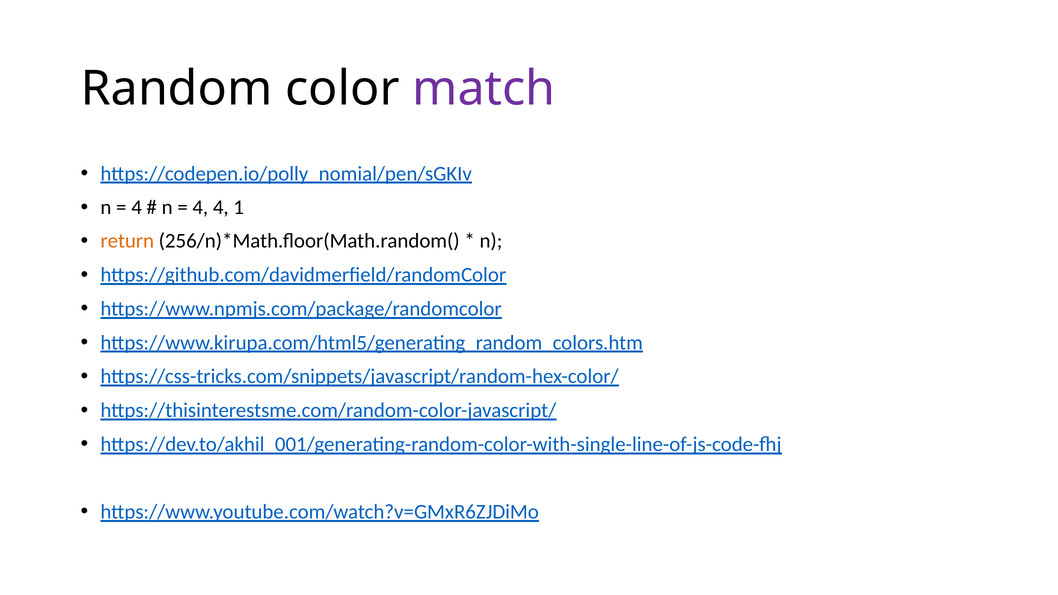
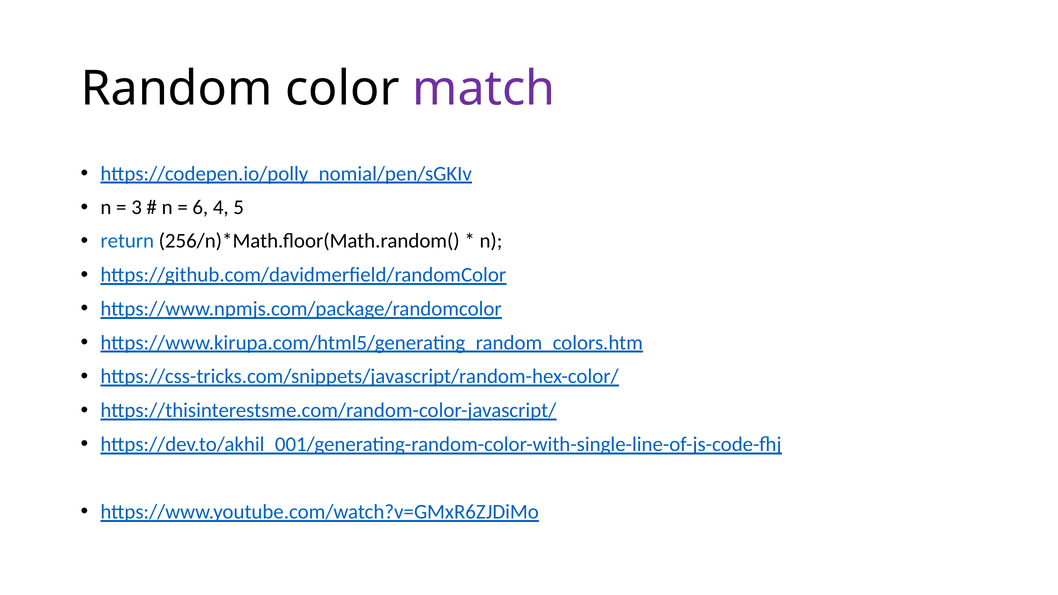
4: 4 -> 3 (137, 207)
4: 4 -> 6 (200, 207)
1: 1 -> 5 (239, 207)
return colour: orange -> blue (127, 241)
